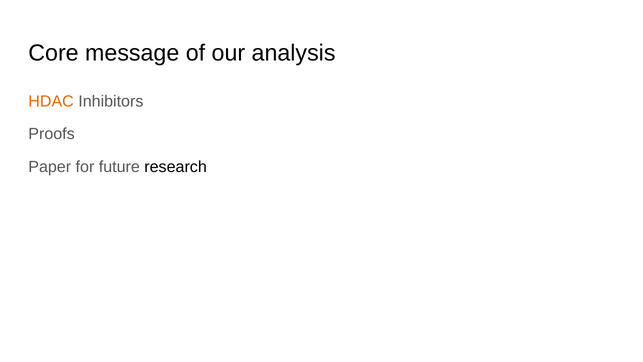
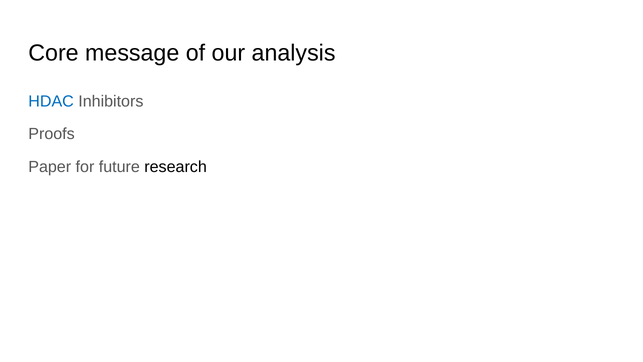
HDAC colour: orange -> blue (51, 101)
